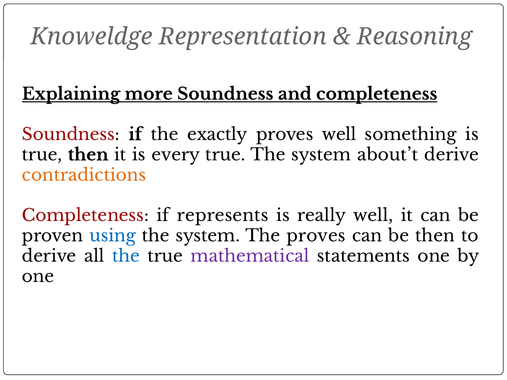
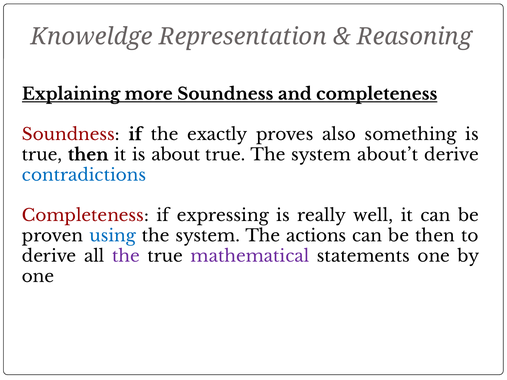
proves well: well -> also (339, 135)
every: every -> about (176, 155)
contradictions colour: orange -> blue (84, 175)
represents: represents -> expressing (223, 216)
The proves: proves -> actions (316, 236)
the colour: blue -> purple (126, 256)
